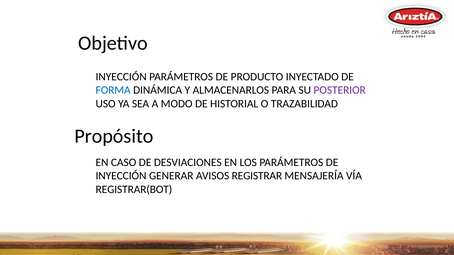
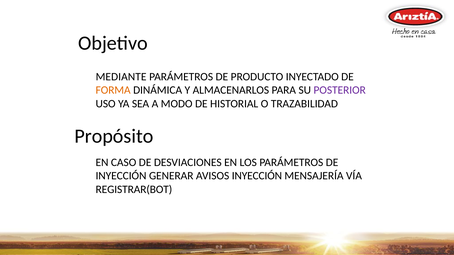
INYECCIÓN: INYECCIÓN -> MEDIANTE (121, 77)
FORMA colour: blue -> orange (113, 90)
AVISOS REGISTRAR: REGISTRAR -> INYECCIÓN (257, 176)
